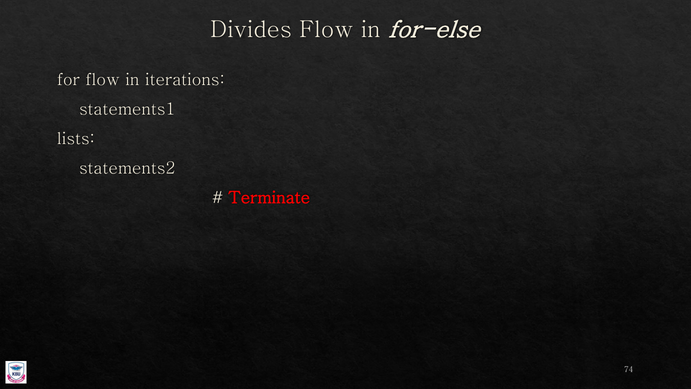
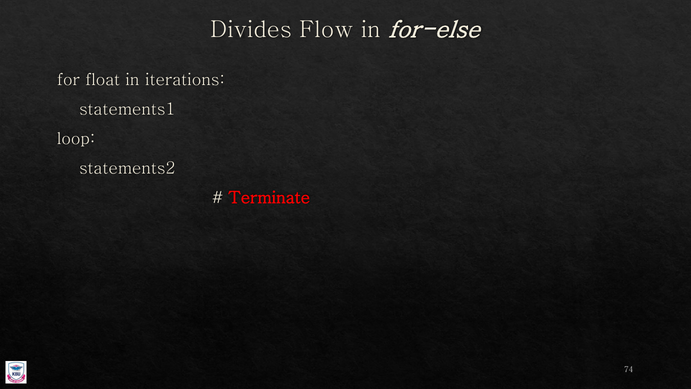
for flow: flow -> float (103, 80)
lists: lists -> loop (76, 138)
